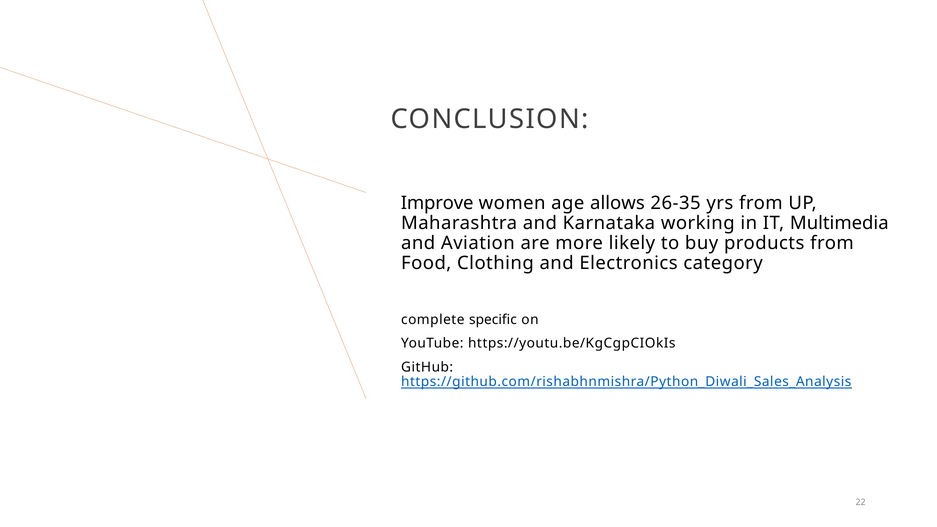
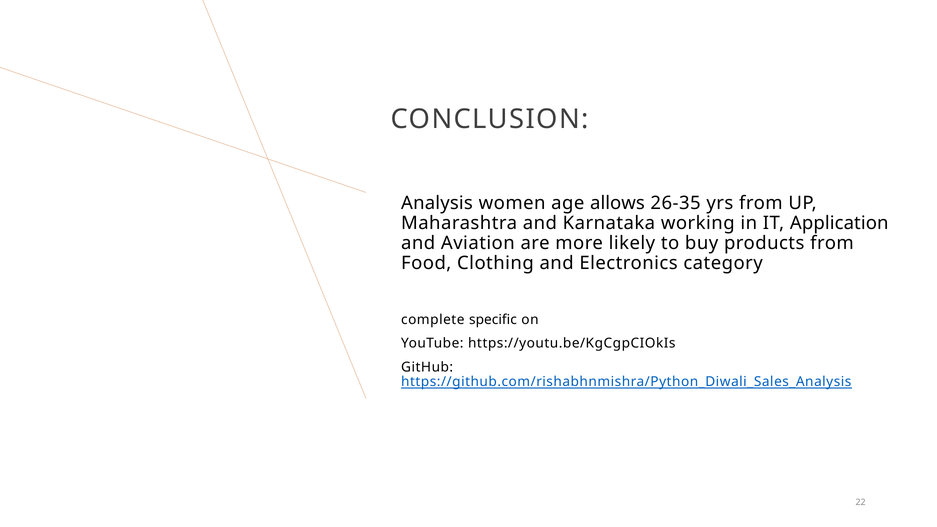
Improve: Improve -> Analysis (437, 203)
Multimedia: Multimedia -> Application (839, 223)
